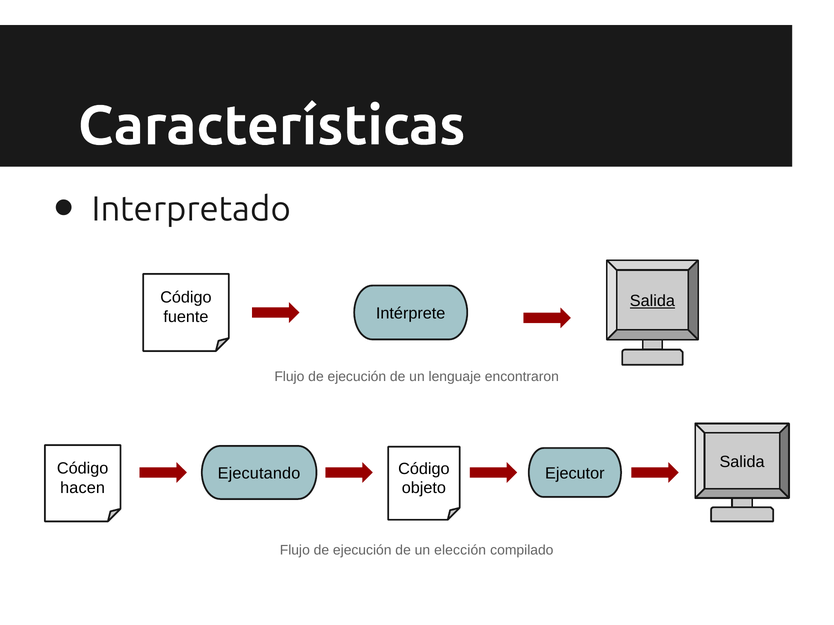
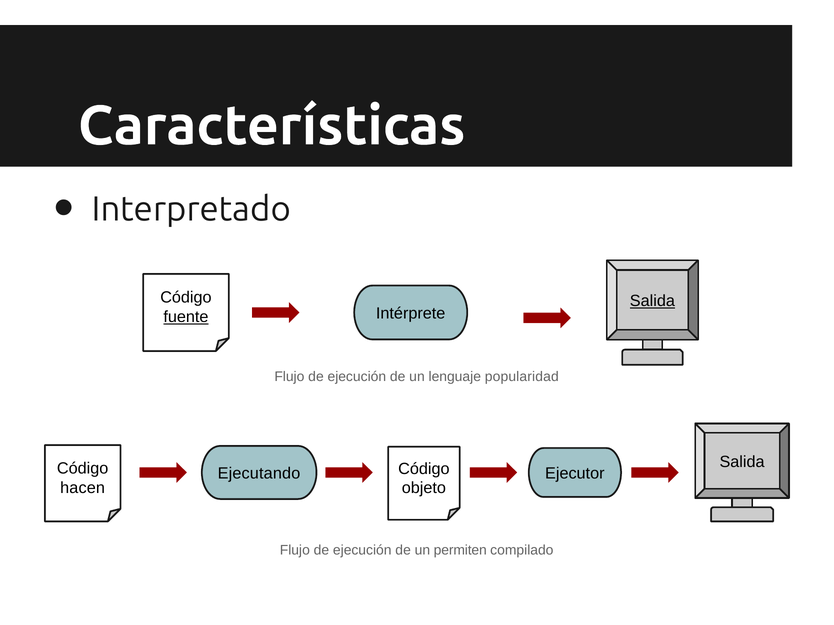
fuente underline: none -> present (186, 317)
encontraron: encontraron -> popularidad (522, 377)
elección: elección -> permiten (460, 551)
